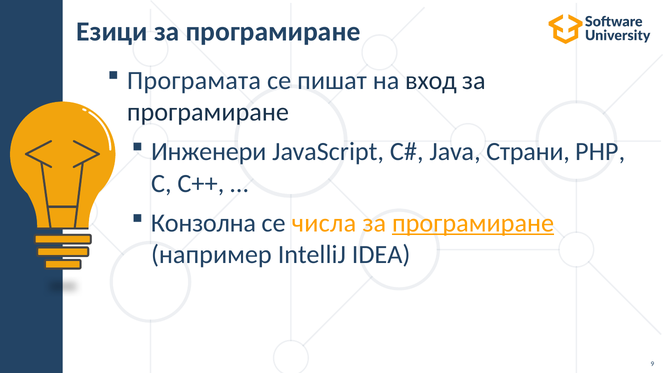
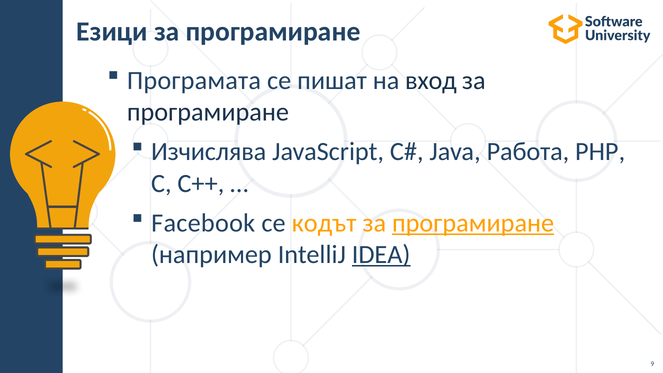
Инженери: Инженери -> Изчислява (209, 152)
Страни: Страни -> Работа (528, 152)
Конзолна: Конзолна -> Facebook (203, 223)
числа: числа -> кодът (324, 223)
IDEA underline: none -> present (381, 255)
